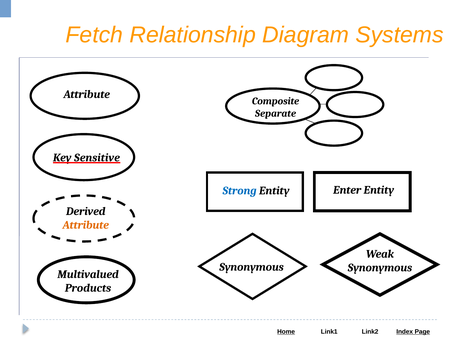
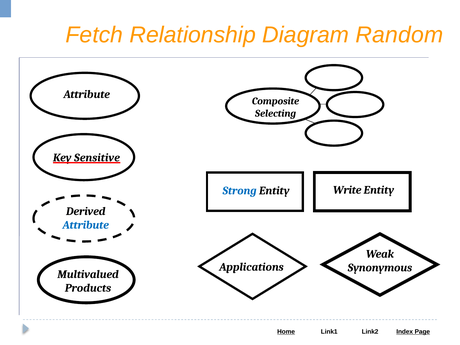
Systems: Systems -> Random (399, 35)
Separate: Separate -> Selecting (276, 113)
Enter: Enter -> Write (347, 190)
Attribute colour: orange -> blue (86, 225)
Synonymous: Synonymous -> Applications (251, 267)
